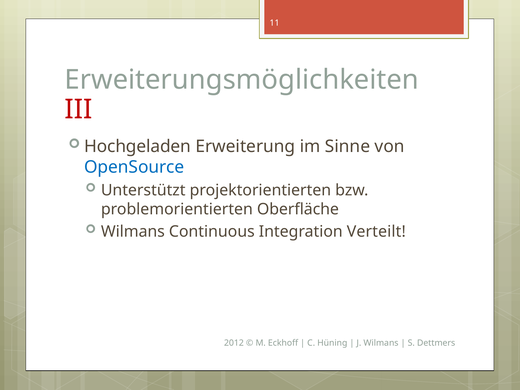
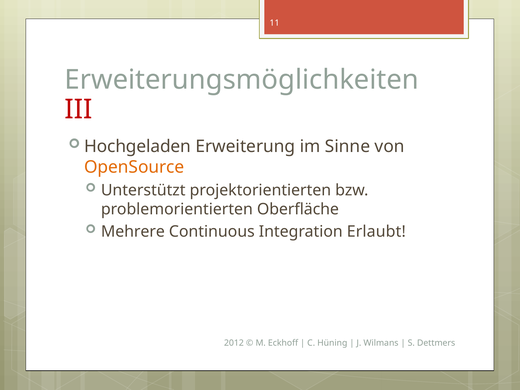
OpenSource colour: blue -> orange (134, 167)
Wilmans: Wilmans -> Mehrere (133, 231)
Verteilt: Verteilt -> Erlaubt (376, 231)
